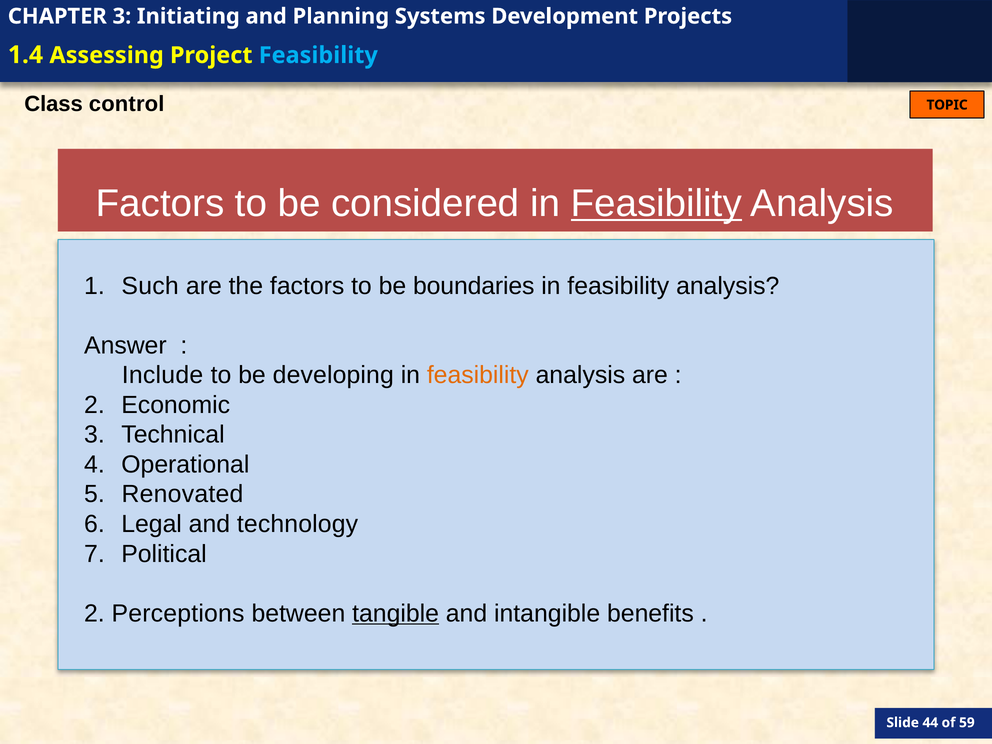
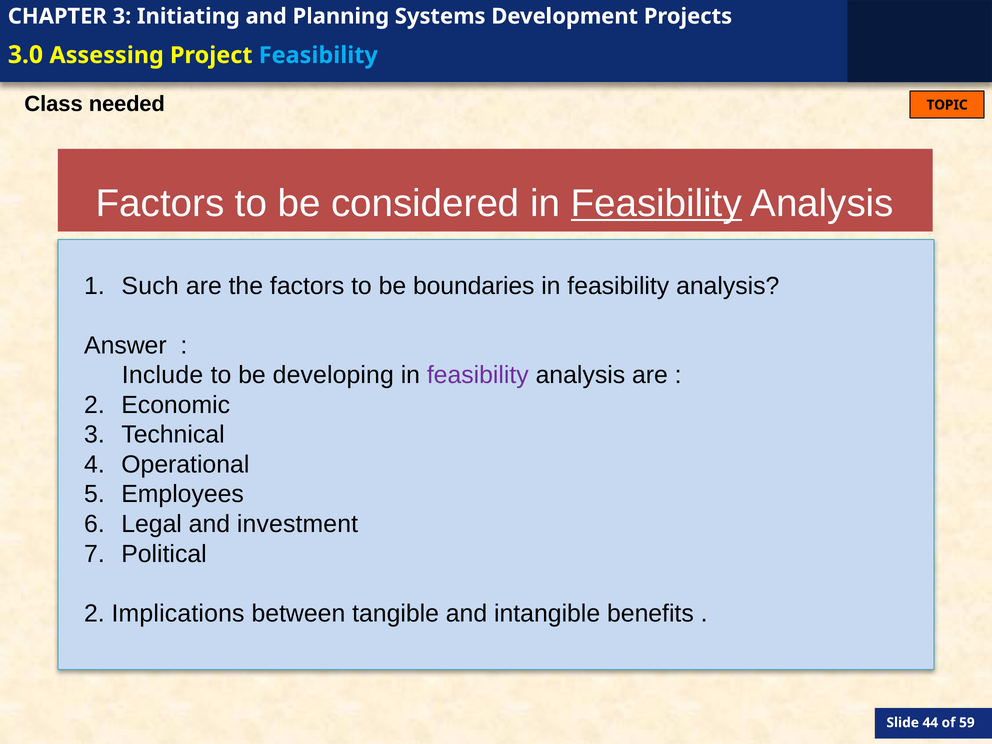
1.4: 1.4 -> 3.0 (25, 55)
control: control -> needed (127, 104)
feasibility colour: orange -> purple (478, 375)
Renovated: Renovated -> Employees (183, 494)
technology: technology -> investment (298, 524)
Perceptions: Perceptions -> Implications (178, 613)
tangible underline: present -> none (396, 613)
